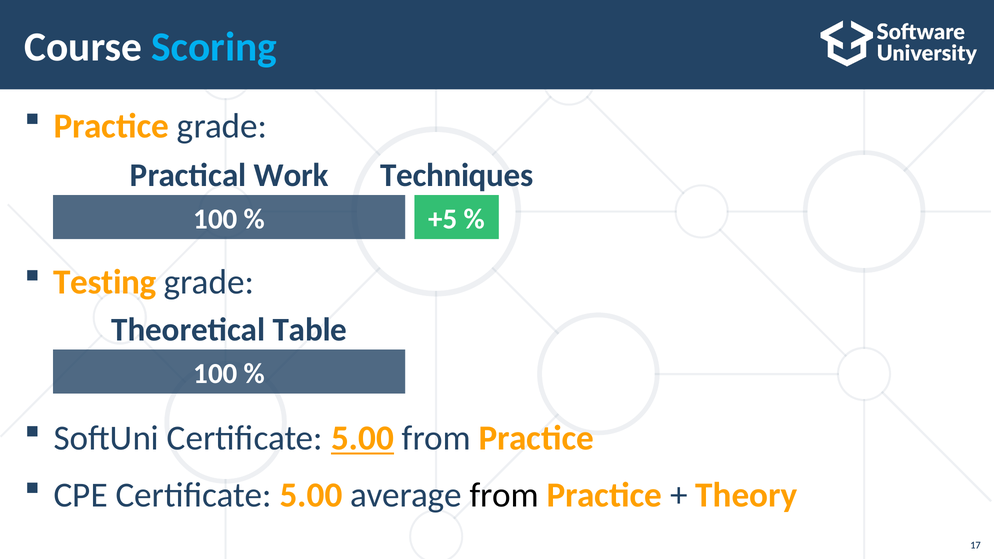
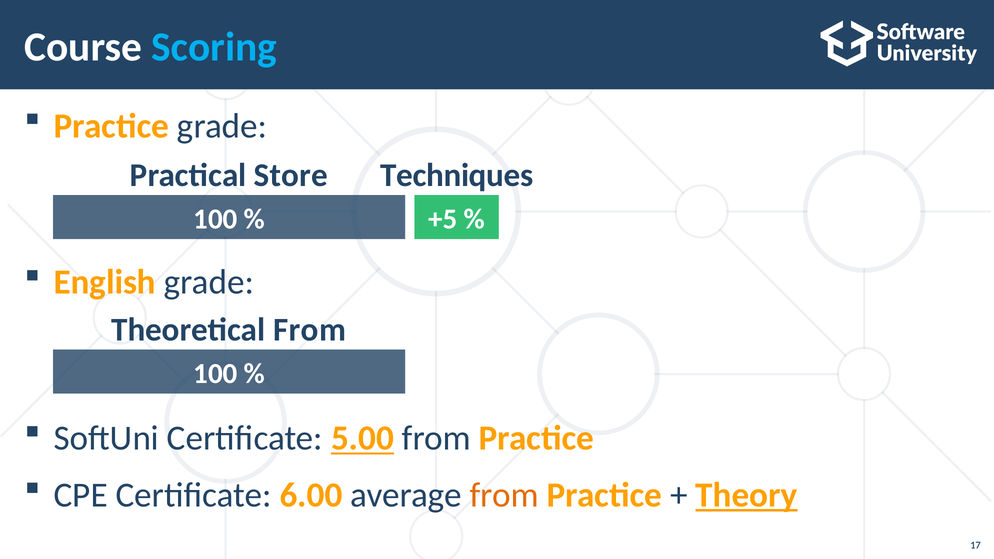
Work: Work -> Store (291, 175)
Testing: Testing -> English (105, 282)
Theoretical Table: Table -> From (310, 330)
CPE Certificate 5.00: 5.00 -> 6.00 (311, 495)
from colour: black -> orange (504, 495)
Theory underline: none -> present (746, 495)
